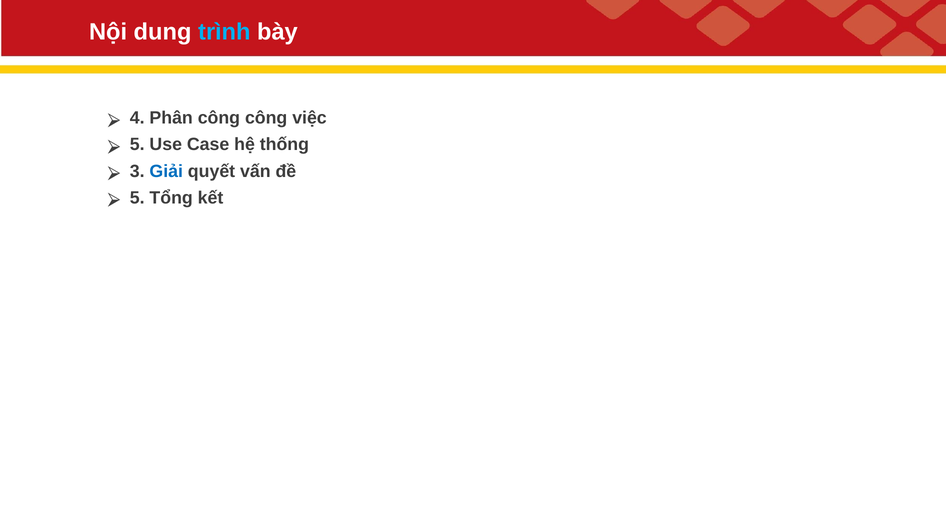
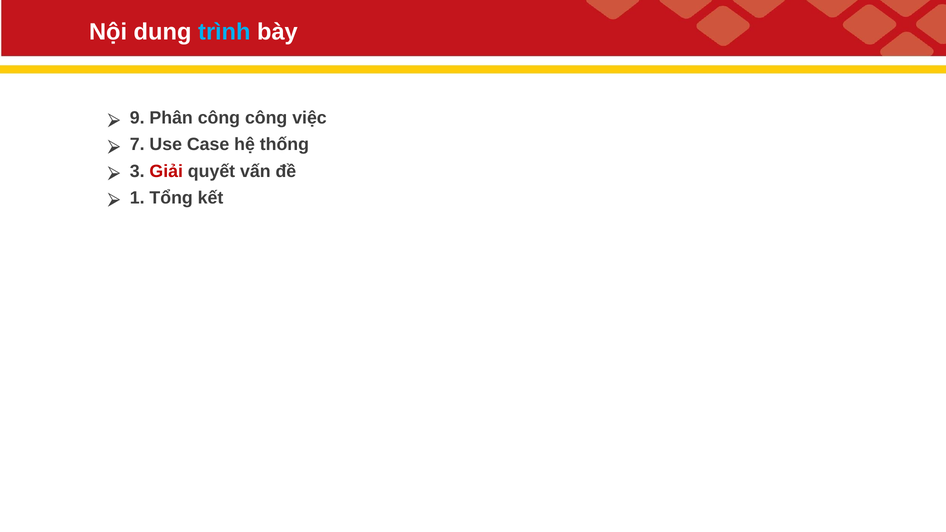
4: 4 -> 9 (137, 118)
5: 5 -> 7 (137, 145)
Giải colour: blue -> red (166, 171)
5: 5 -> 1 (137, 198)
